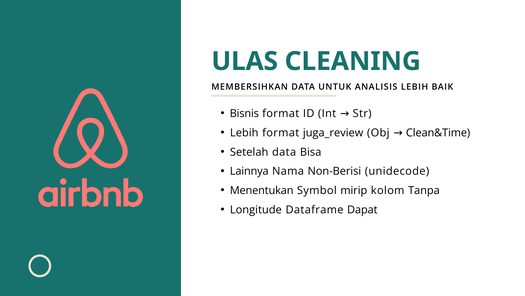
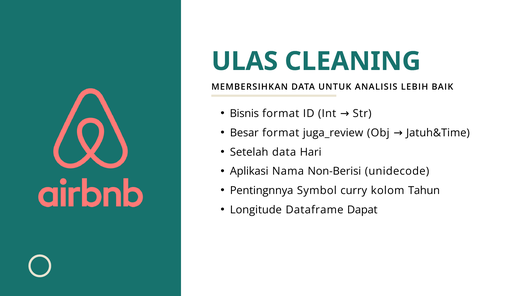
Lebih: Lebih -> Besar (244, 132)
Clean&Time: Clean&Time -> Jatuh&Time (438, 132)
Bisa: Bisa -> Hari (311, 152)
Lainnya: Lainnya -> Aplikasi (249, 171)
Menentukan: Menentukan -> Pentingnnya (262, 190)
mirip: mirip -> curry (354, 190)
Tanpa: Tanpa -> Tahun (424, 190)
